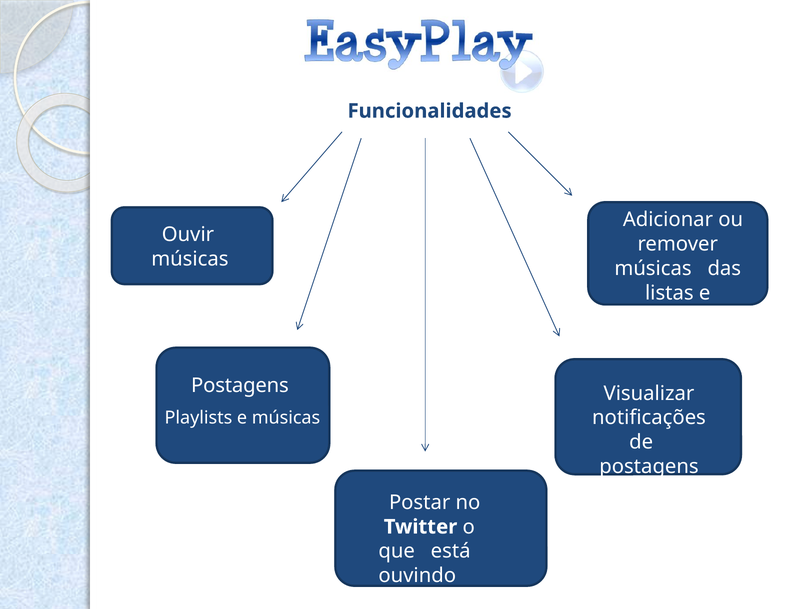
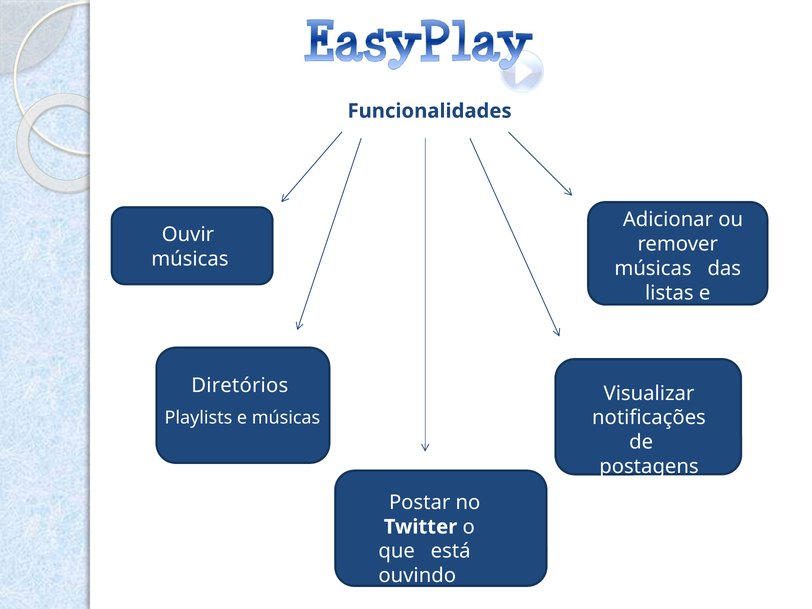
Postagens: Postagens -> Diretórios (240, 386)
